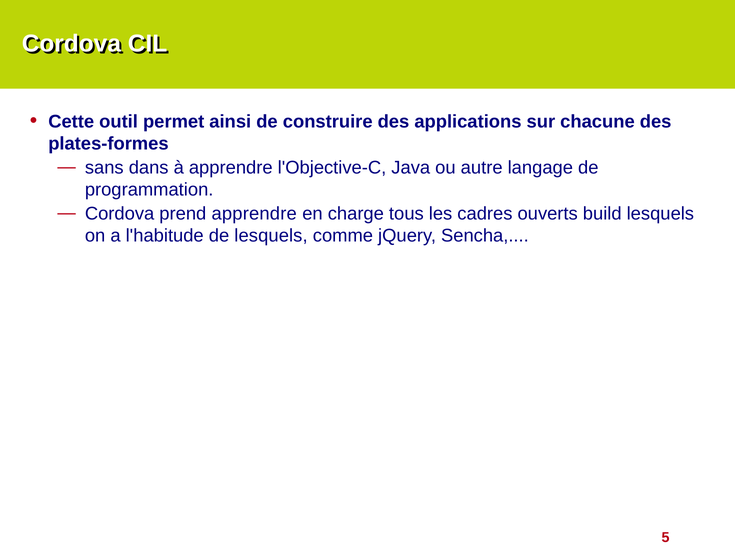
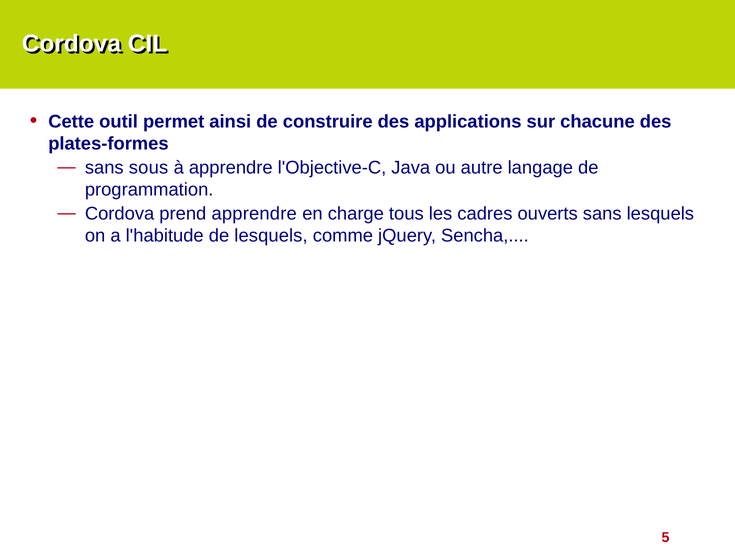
dans: dans -> sous (149, 168)
ouverts build: build -> sans (602, 214)
